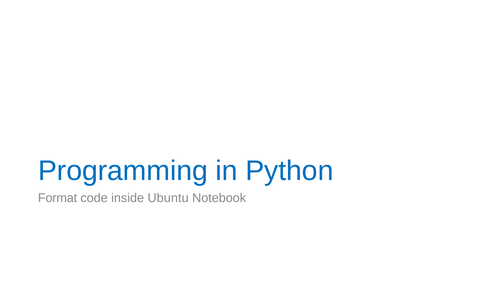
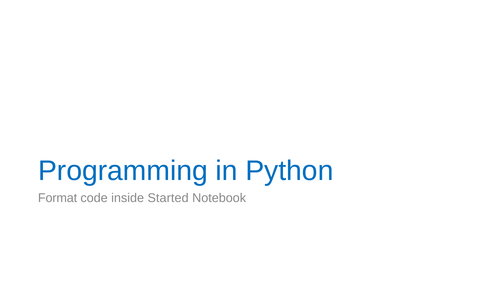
Ubuntu: Ubuntu -> Started (168, 198)
